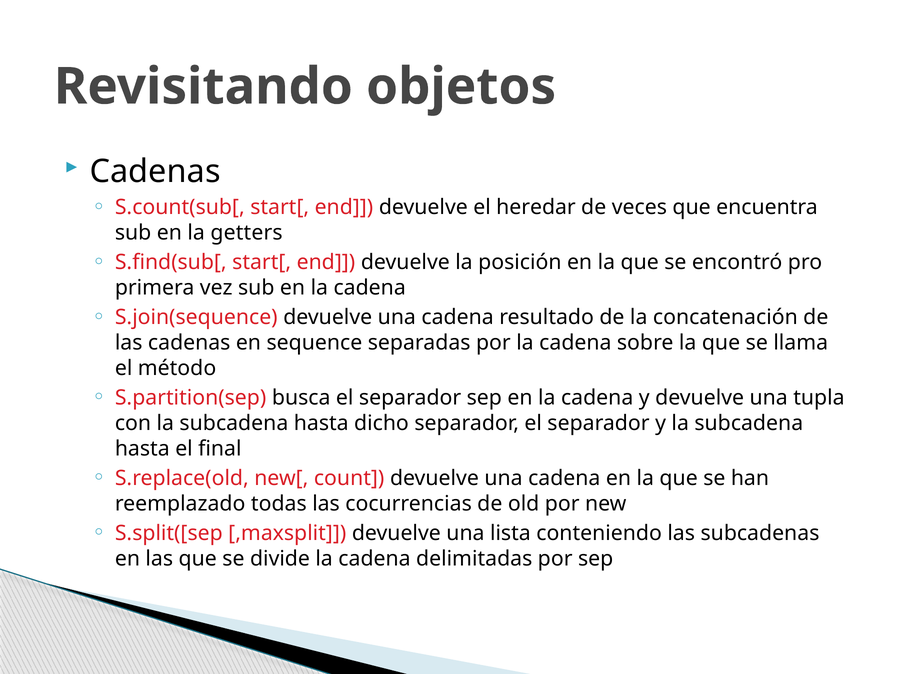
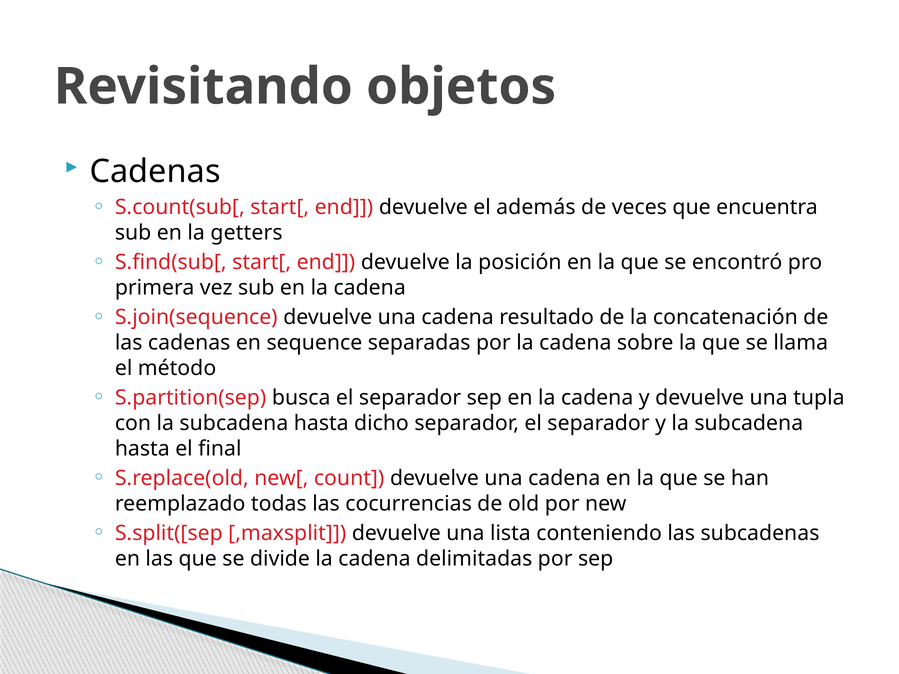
heredar: heredar -> además (536, 207)
